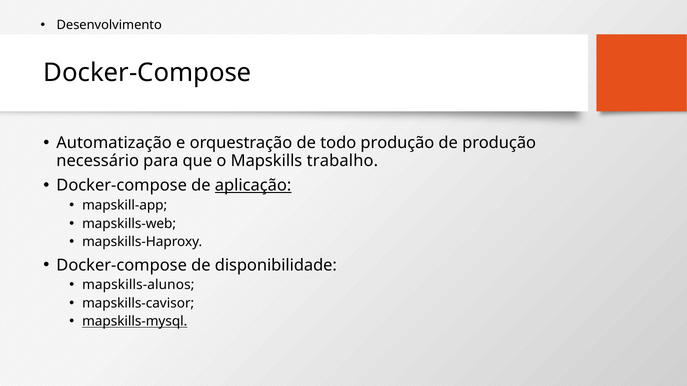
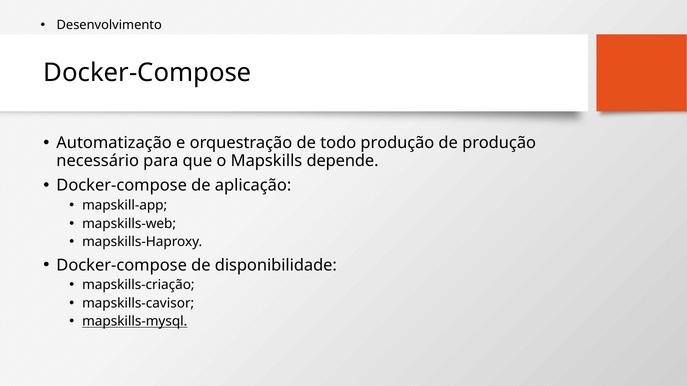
trabalho: trabalho -> depende (343, 161)
aplicação underline: present -> none (253, 186)
mapskills-alunos: mapskills-alunos -> mapskills-criação (138, 285)
